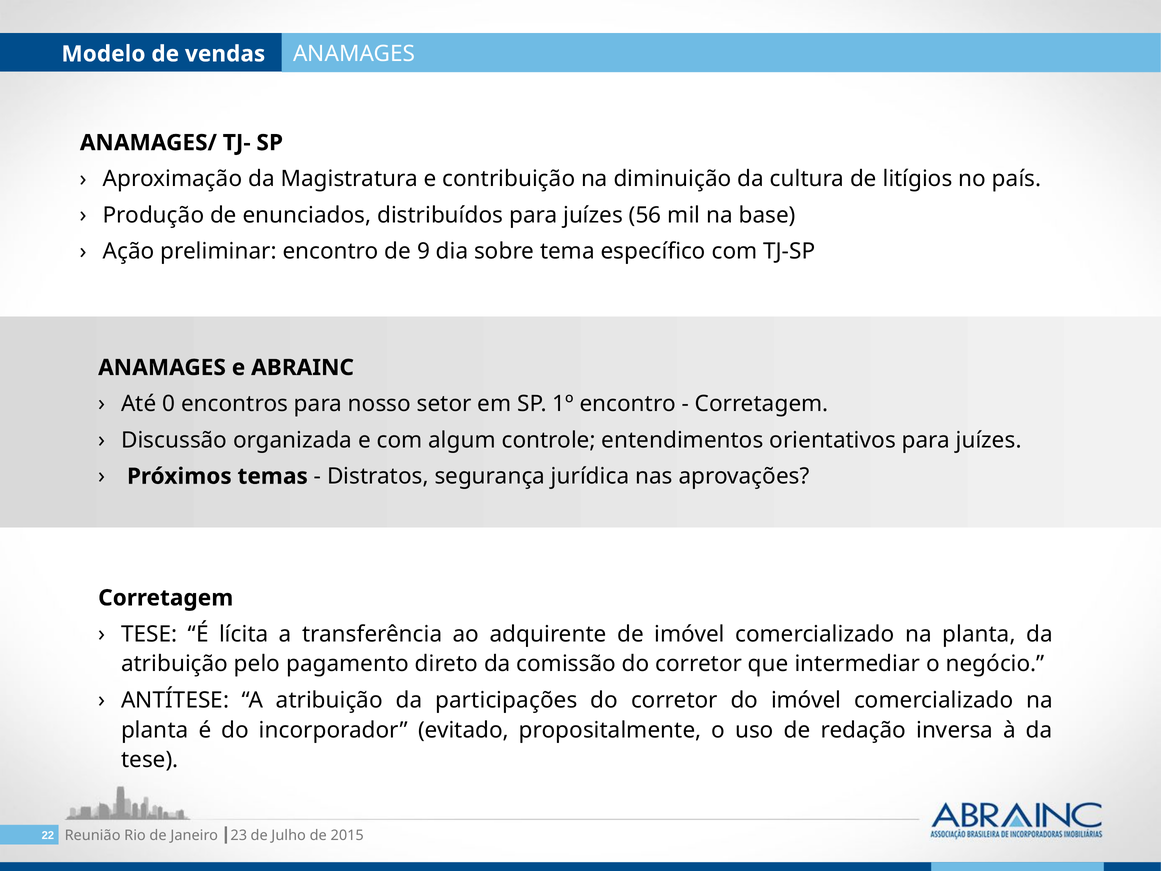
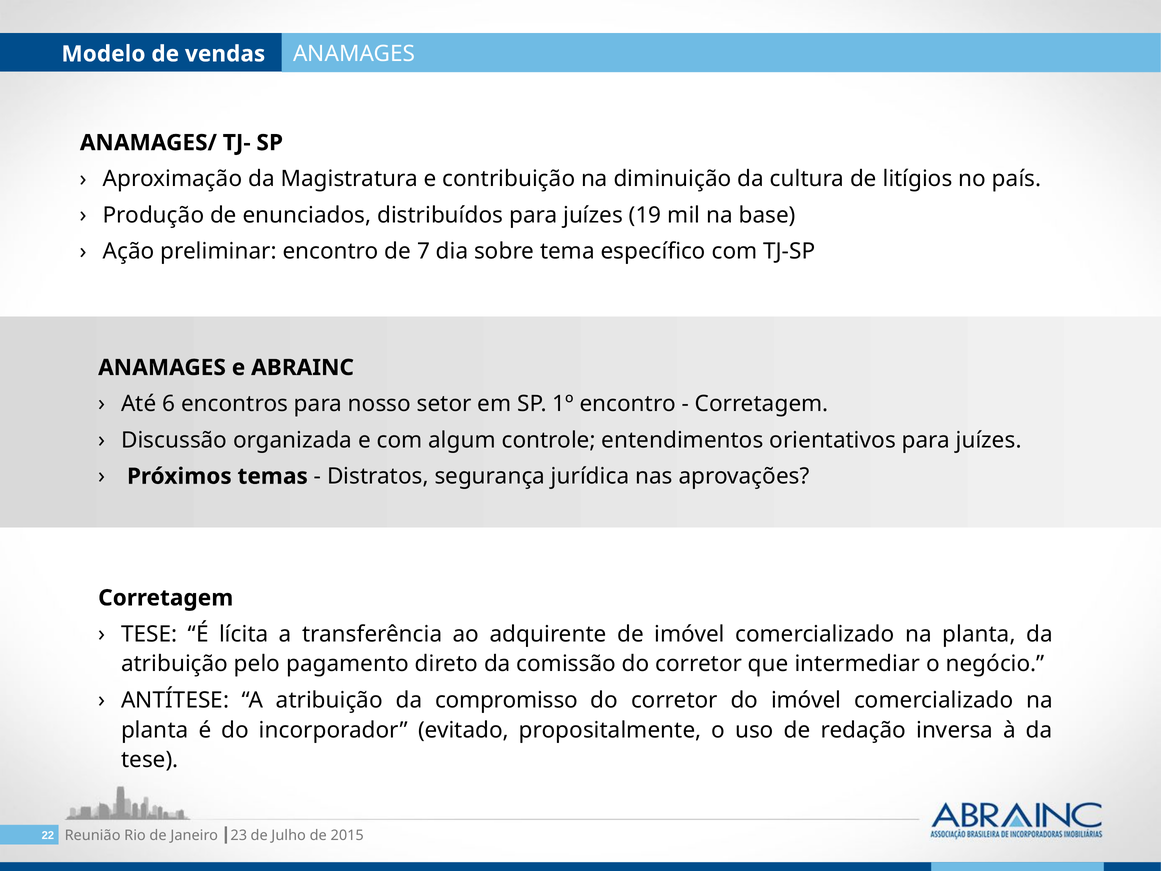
56: 56 -> 19 (645, 215)
9: 9 -> 7 (424, 251)
0: 0 -> 6 (169, 404)
participações: participações -> compromisso (507, 700)
